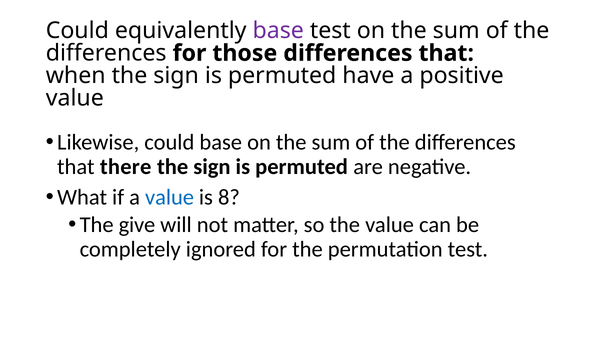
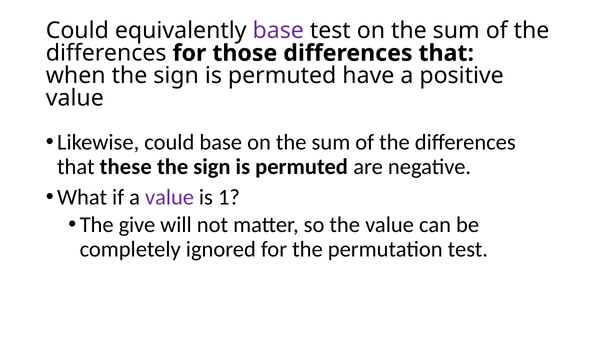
there: there -> these (126, 167)
value colour: blue -> purple (170, 197)
8: 8 -> 1 (229, 197)
